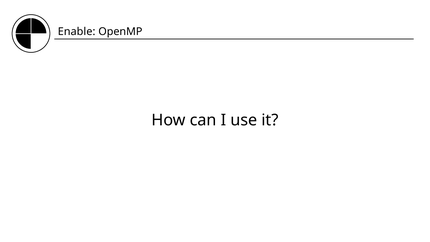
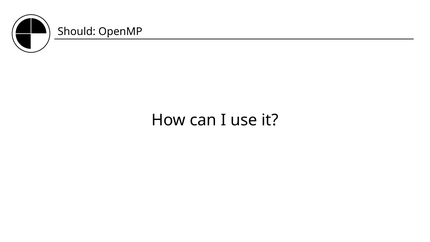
Enable: Enable -> Should (77, 32)
